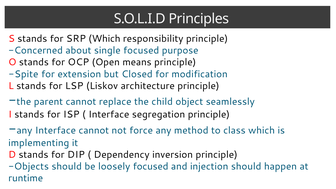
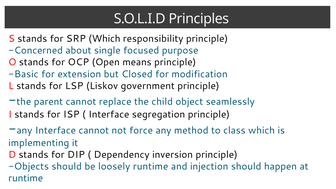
Spite: Spite -> Basic (23, 74)
architecture: architecture -> government (148, 86)
loosely focused: focused -> runtime (151, 166)
